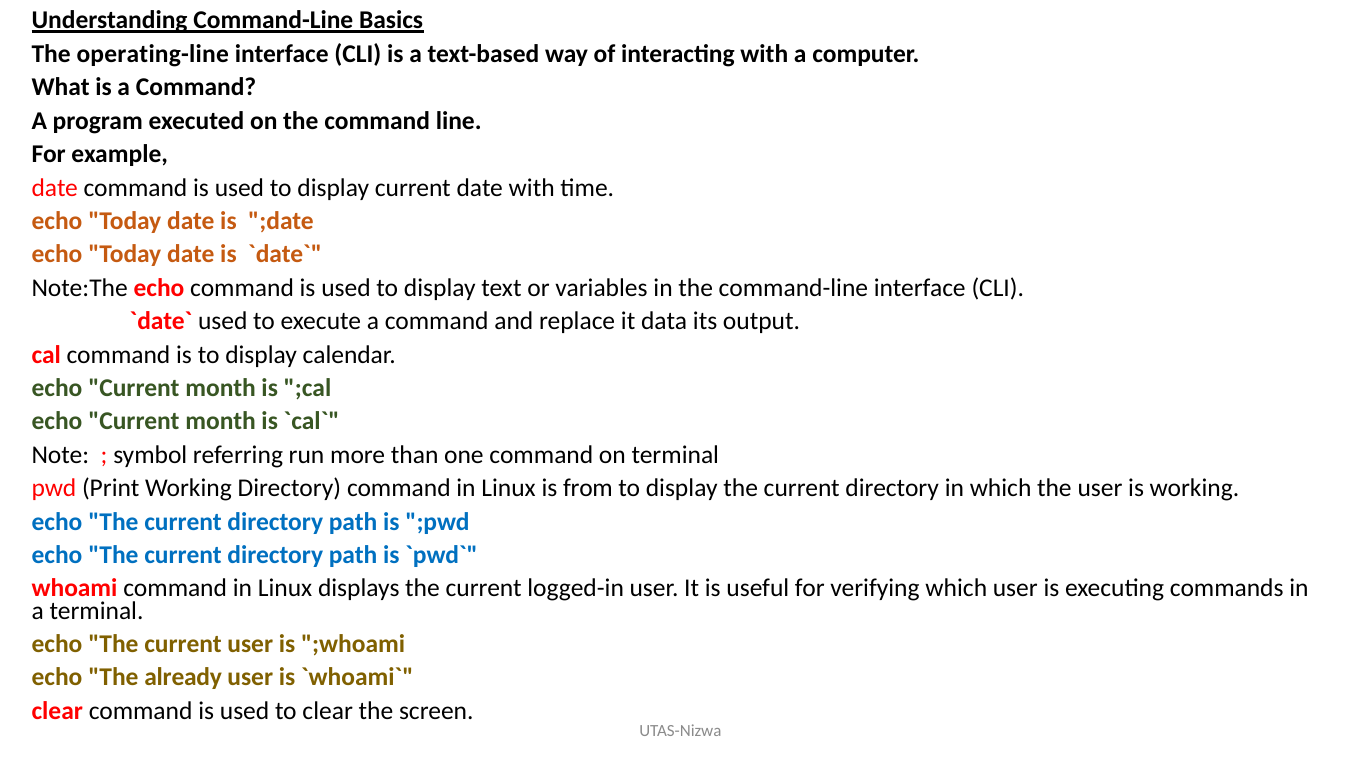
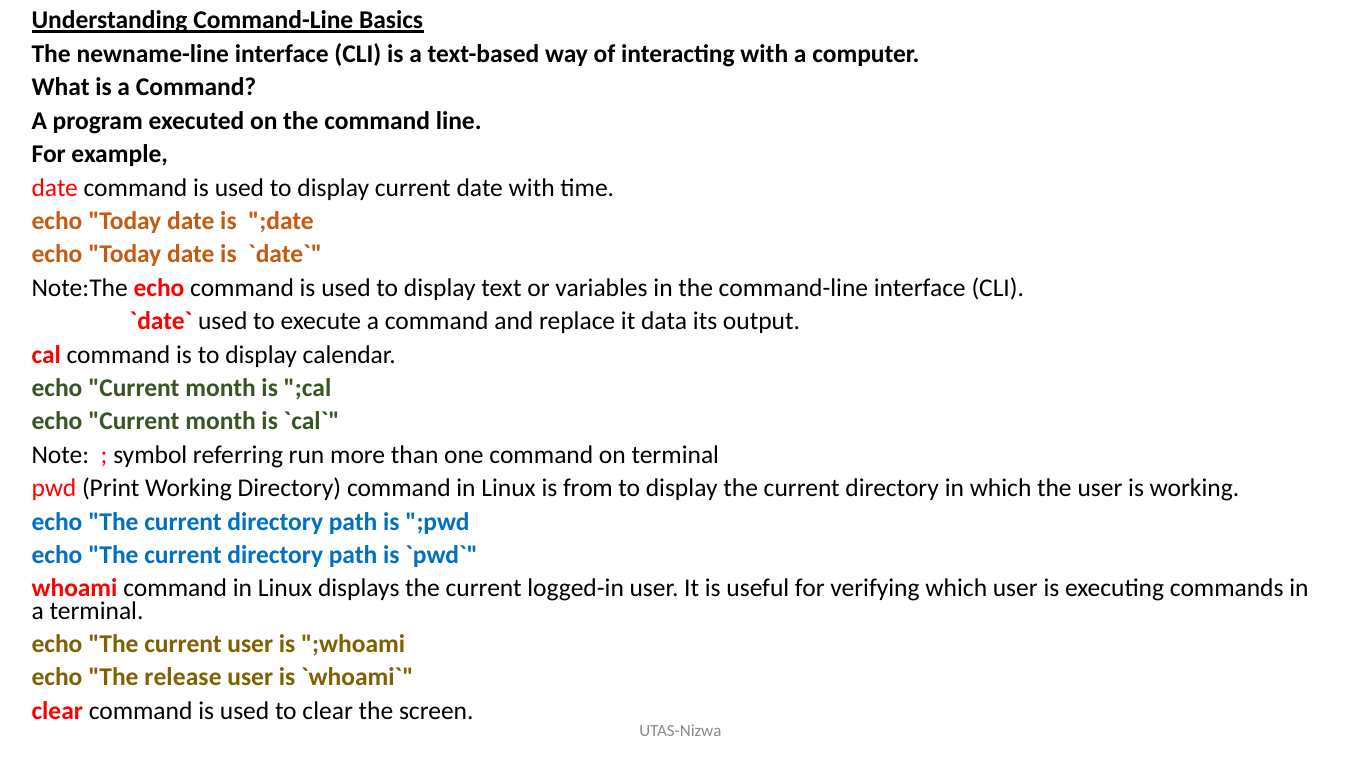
operating-line: operating-line -> newname-line (153, 54)
already: already -> release (183, 677)
